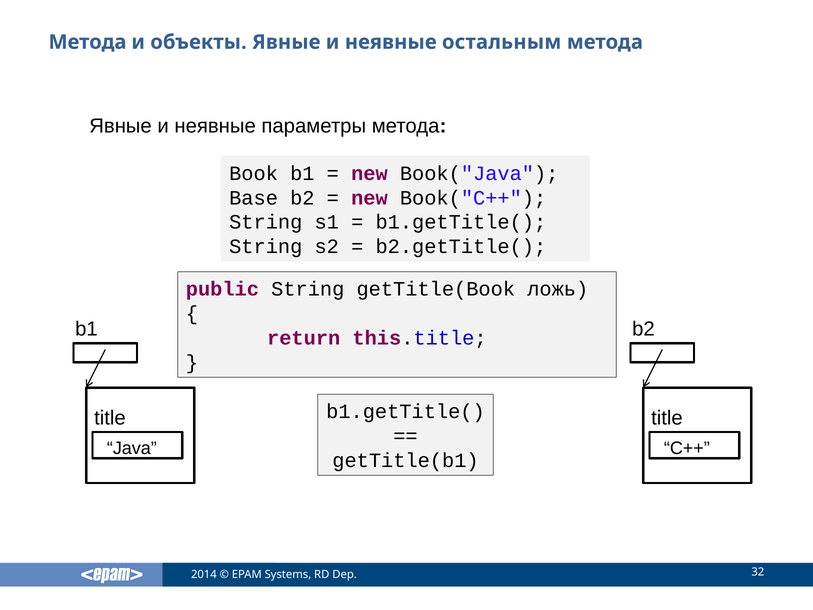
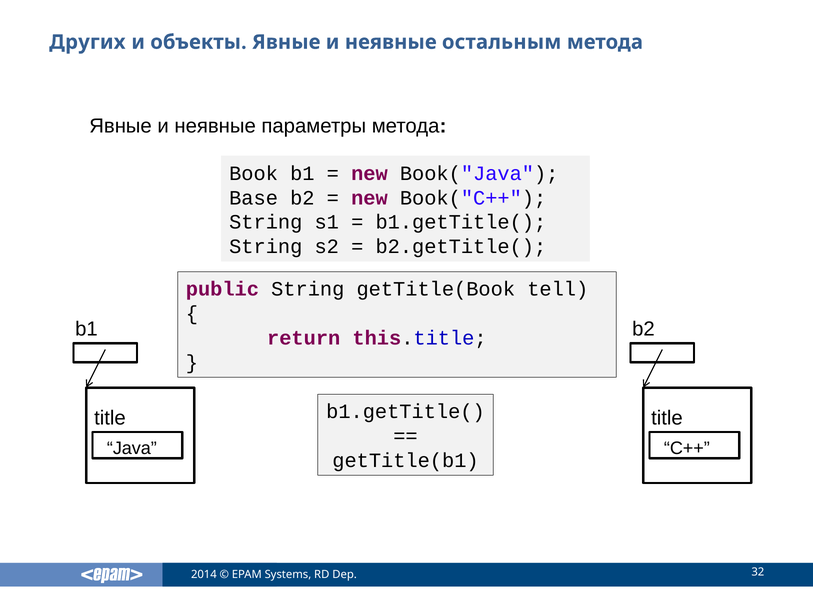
Метода: Метода -> Других (87, 42)
ложь: ложь -> tell (558, 289)
